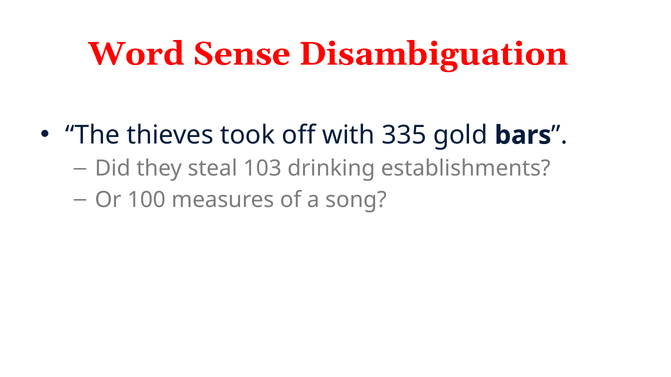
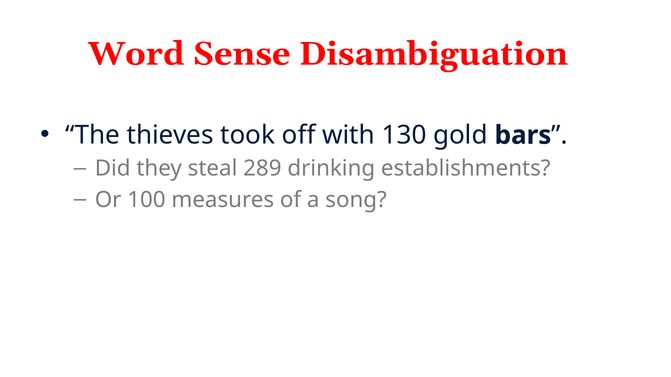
335: 335 -> 130 (404, 135)
103: 103 -> 289 (262, 169)
